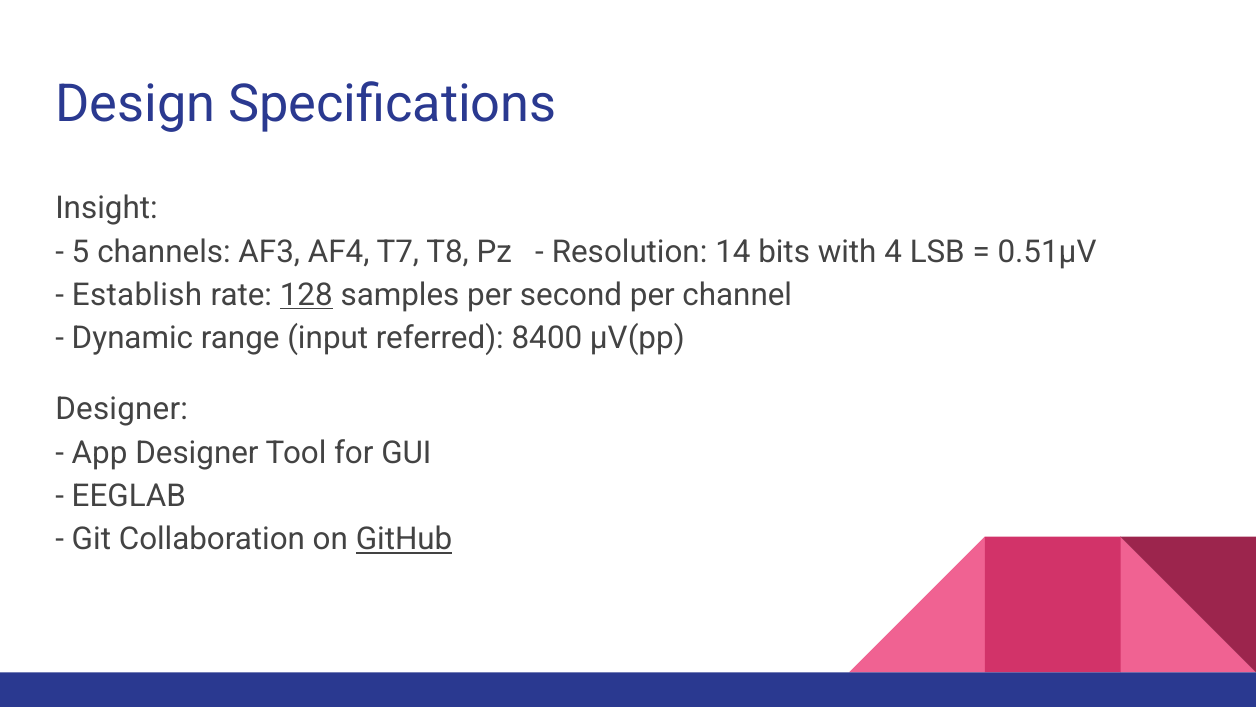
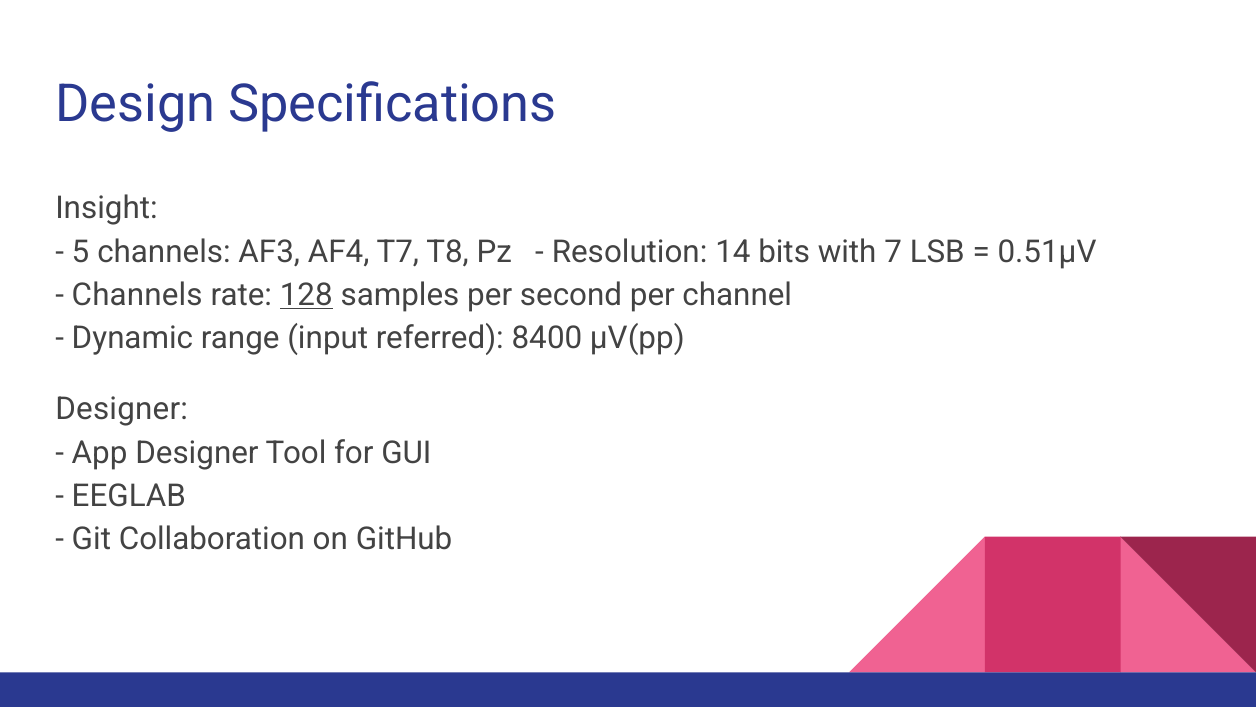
4: 4 -> 7 (893, 251)
Establish: Establish -> Channels (137, 295)
GitHub underline: present -> none (404, 539)
